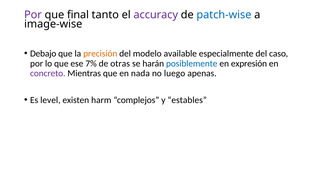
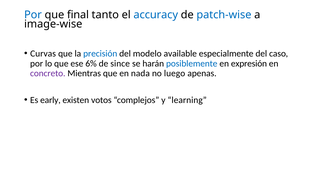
Por colour: purple -> blue (33, 15)
accuracy colour: purple -> blue (156, 15)
Debajo: Debajo -> Curvas (43, 54)
precisión colour: orange -> blue (100, 54)
7%: 7% -> 6% (91, 64)
otras: otras -> since (120, 64)
level: level -> early (50, 100)
harm: harm -> votos (101, 100)
estables: estables -> learning (187, 100)
